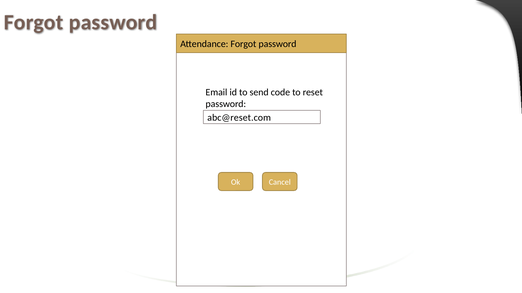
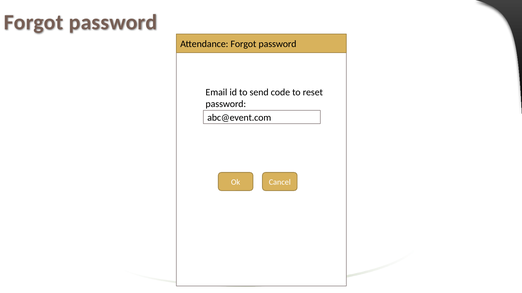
abc@reset.com: abc@reset.com -> abc@event.com (239, 118)
